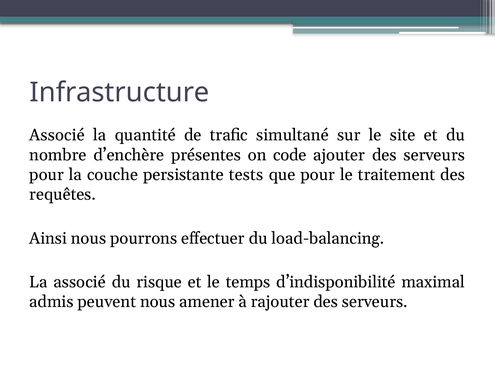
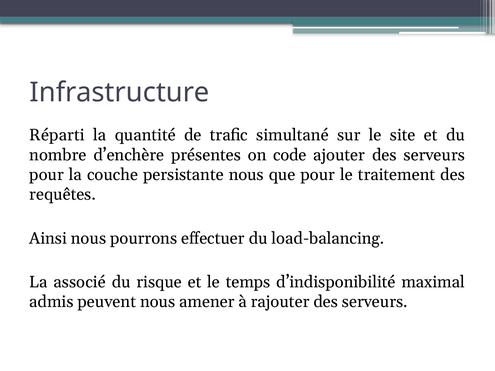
Associé: Associé -> Réparti (57, 135)
persistante tests: tests -> nous (246, 175)
